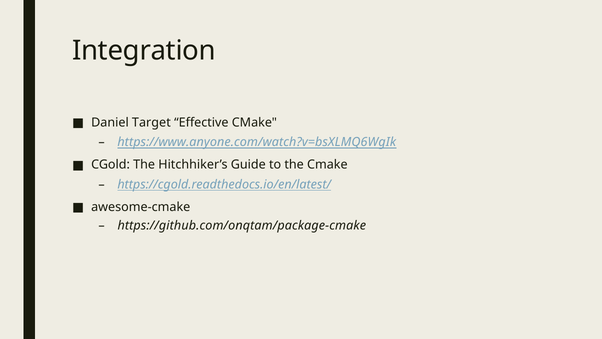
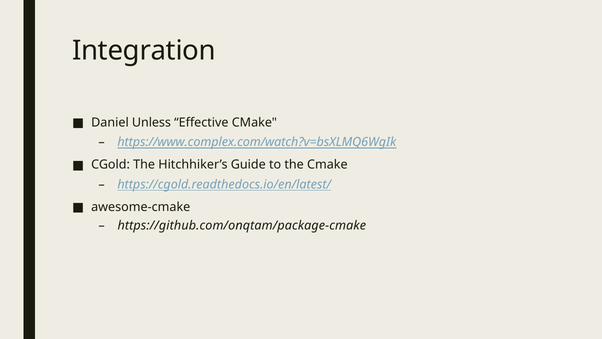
Target: Target -> Unless (151, 122)
https://www.anyone.com/watch?v=bsXLMQ6WgIk: https://www.anyone.com/watch?v=bsXLMQ6WgIk -> https://www.complex.com/watch?v=bsXLMQ6WgIk (257, 142)
